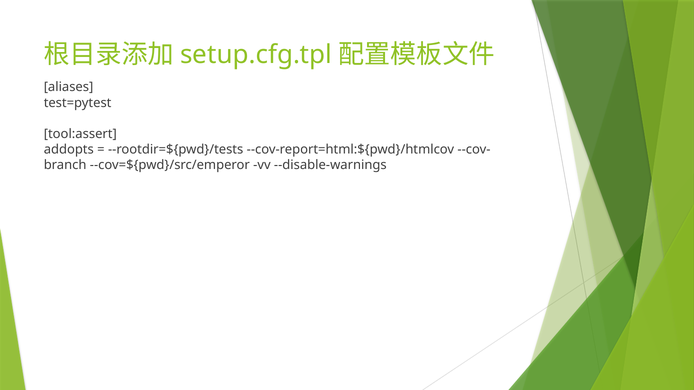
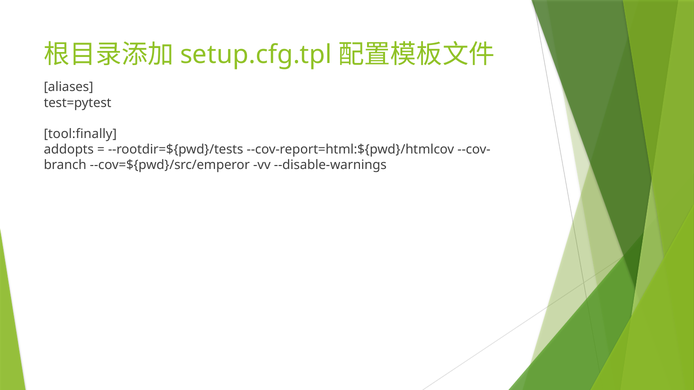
tool:assert: tool:assert -> tool:finally (80, 134)
